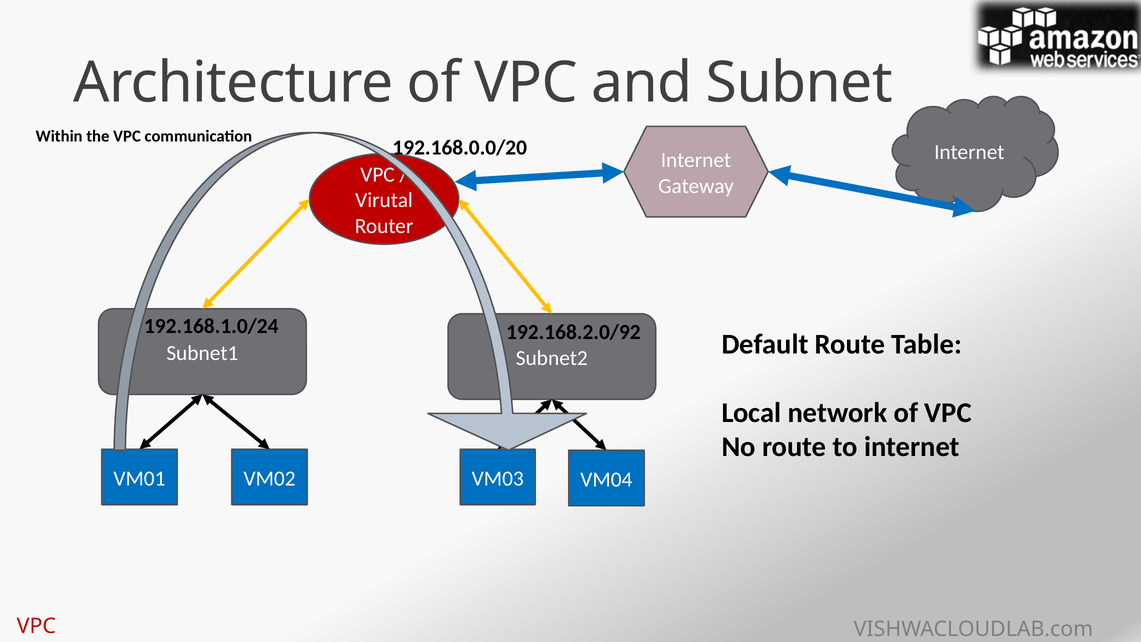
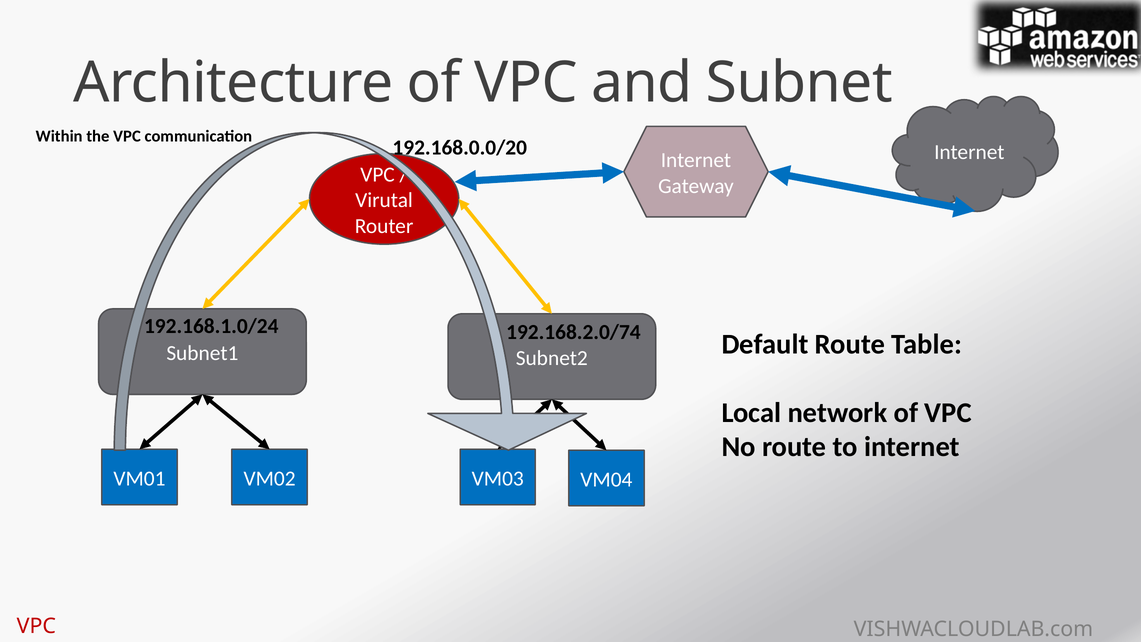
192.168.2.0/92: 192.168.2.0/92 -> 192.168.2.0/74 (573, 332)
